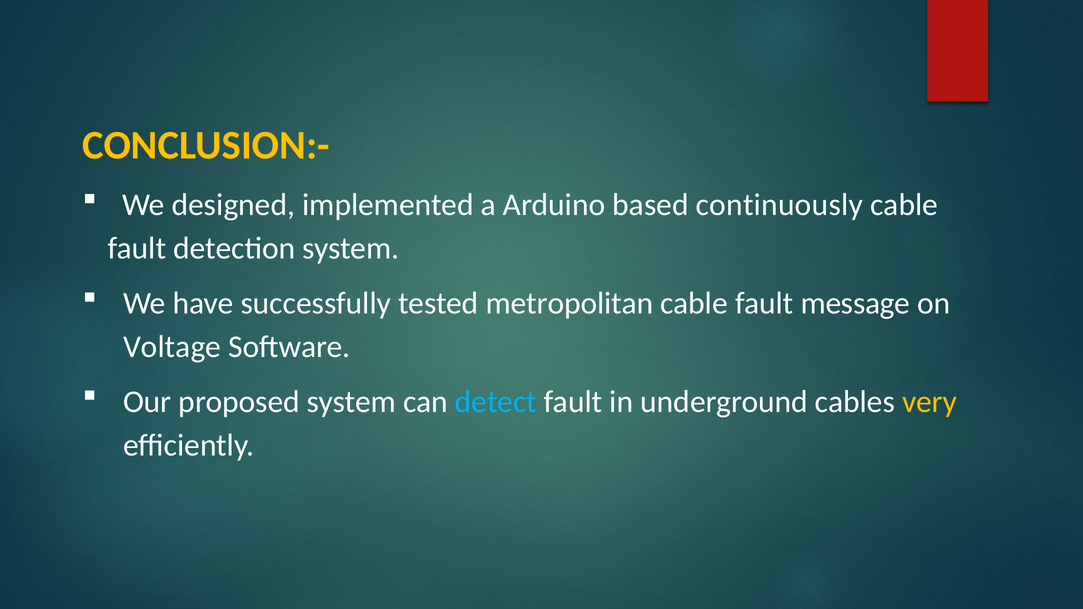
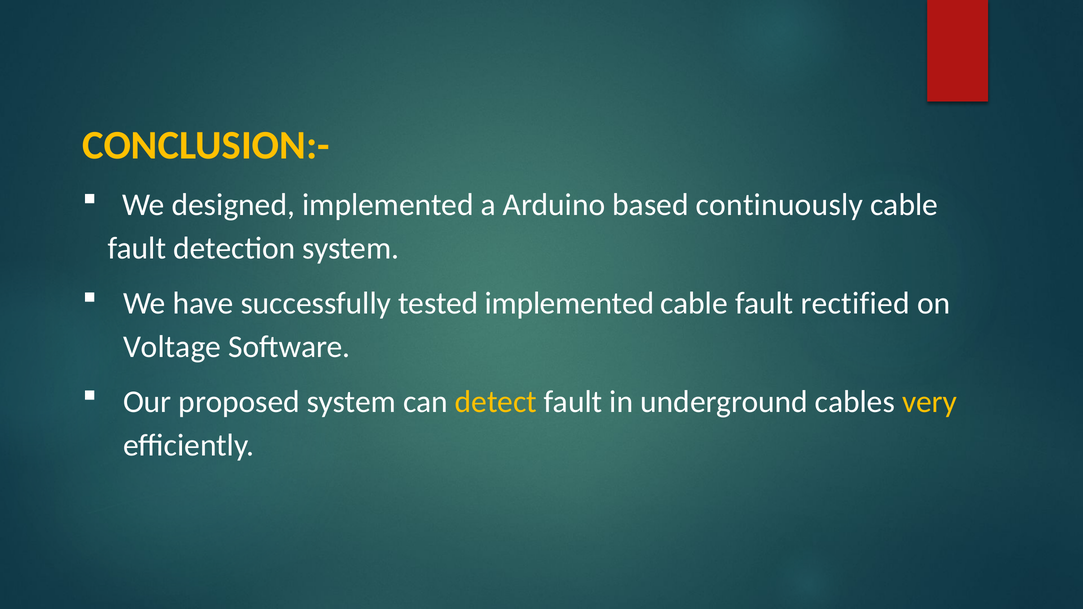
tested metropolitan: metropolitan -> implemented (570, 303)
message: message -> rectified (855, 303)
detect colour: light blue -> yellow (496, 402)
